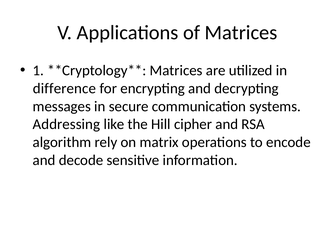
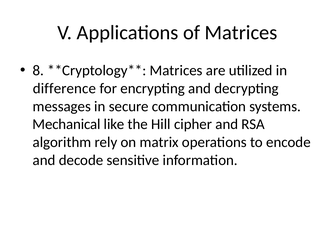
1: 1 -> 8 (38, 70)
Addressing: Addressing -> Mechanical (67, 124)
